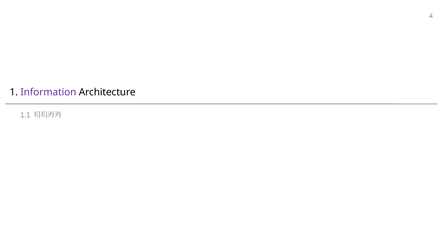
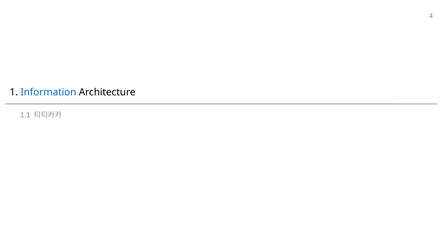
Information colour: purple -> blue (48, 92)
